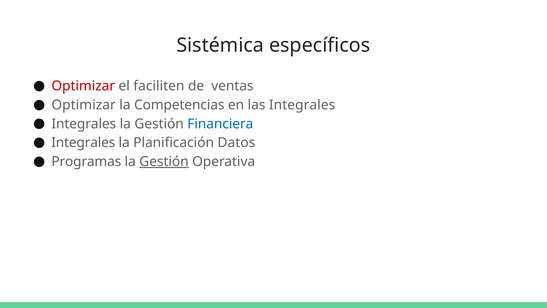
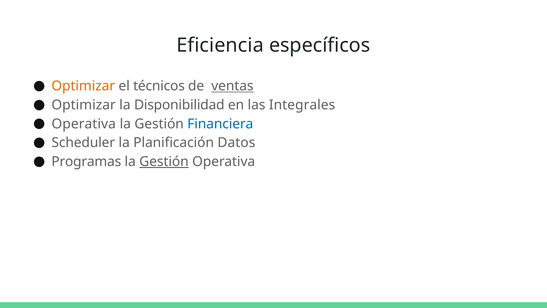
Sistémica: Sistémica -> Eficiencia (220, 45)
Optimizar colour: red -> orange (83, 86)
faciliten: faciliten -> técnicos (159, 86)
ventas underline: none -> present (232, 86)
Competencias: Competencias -> Disponibilidad (179, 105)
Integrales: Integrales -> Operativa (84, 124)
Integrales: Integrales -> Scheduler (83, 143)
